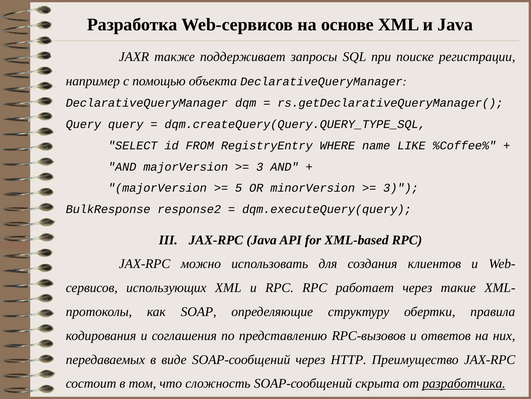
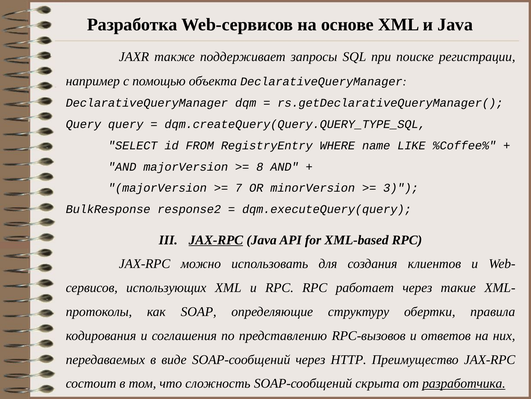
3: 3 -> 8 (260, 167)
5: 5 -> 7 (239, 188)
JAX-RPC underline: none -> present (216, 240)
